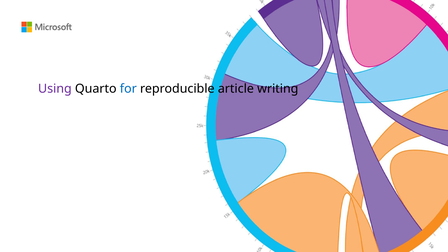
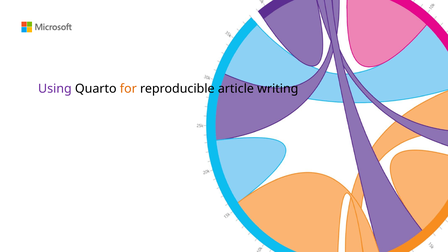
for colour: blue -> orange (128, 89)
